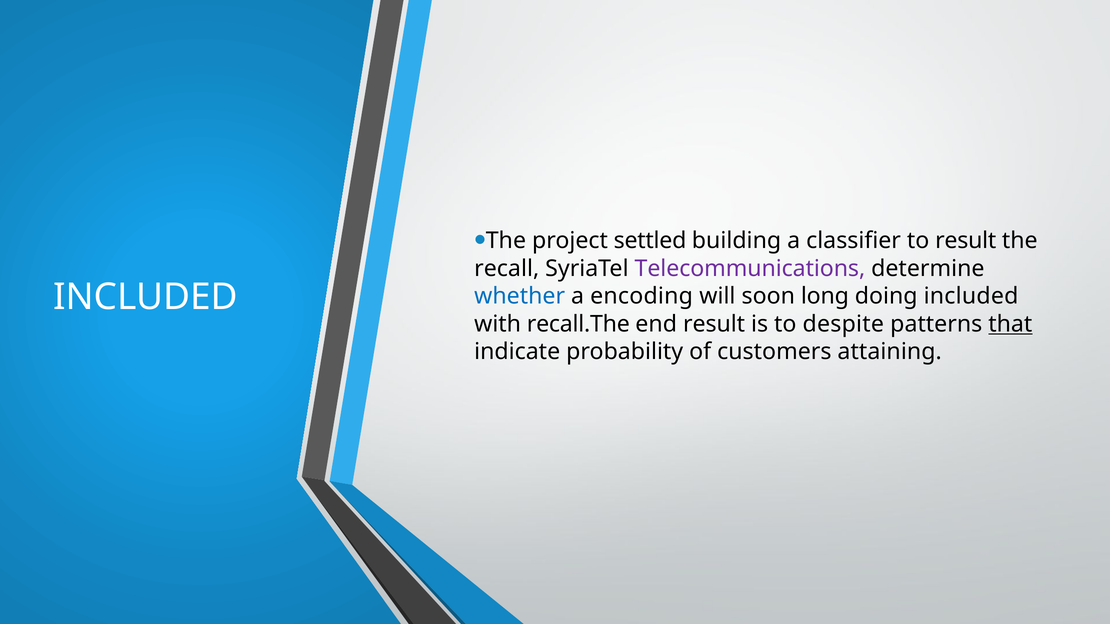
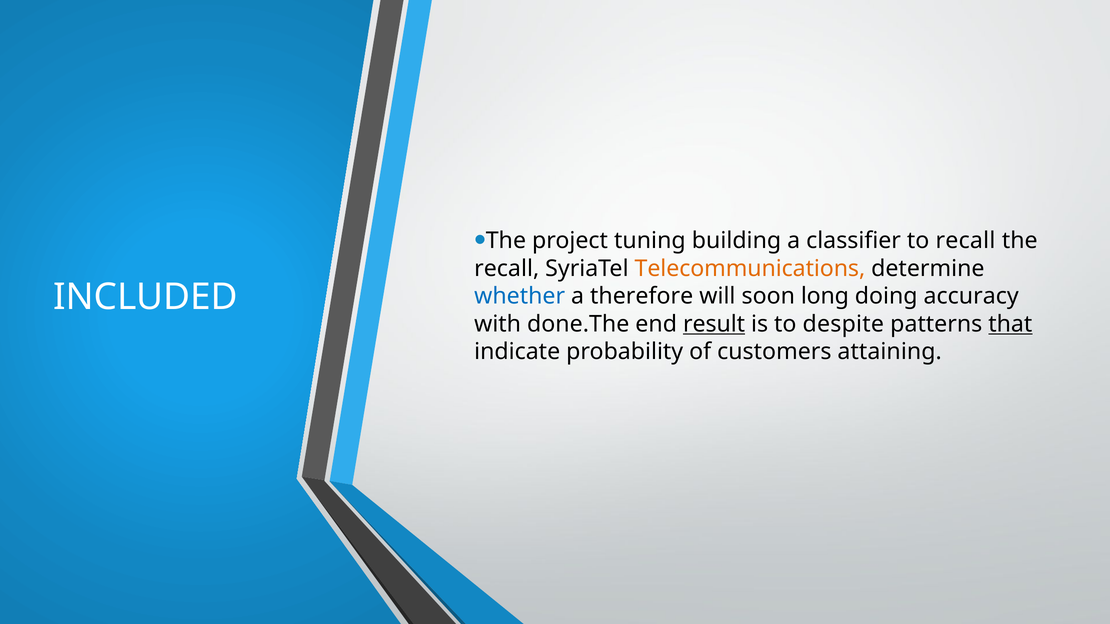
settled: settled -> tuning (650, 241)
to result: result -> recall (965, 241)
Telecommunications colour: purple -> orange (750, 269)
encoding: encoding -> therefore (642, 296)
doing included: included -> accuracy (971, 296)
recall.The: recall.The -> done.The (578, 324)
result underline: none -> present (714, 324)
